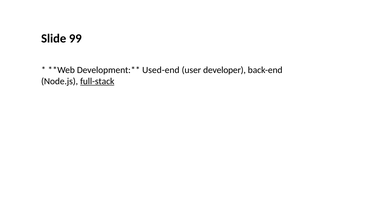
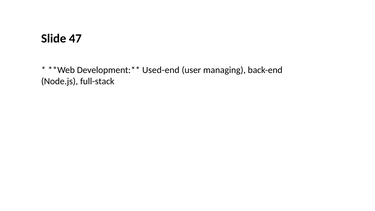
99: 99 -> 47 (75, 38)
developer: developer -> managing (224, 70)
full-stack underline: present -> none (97, 81)
